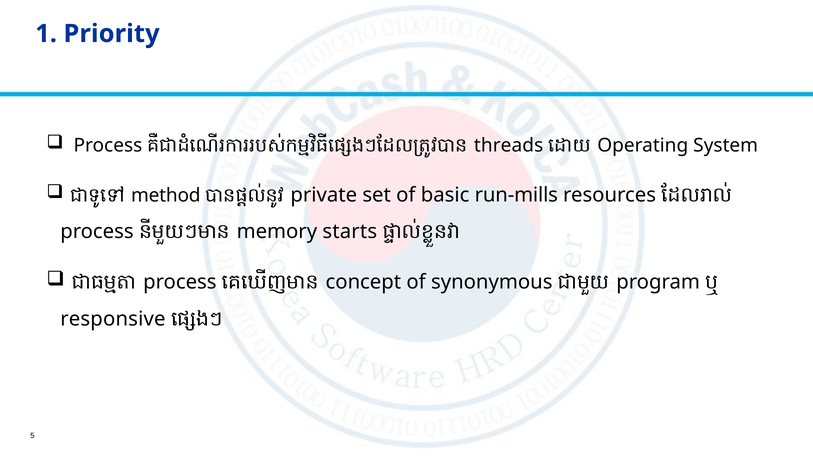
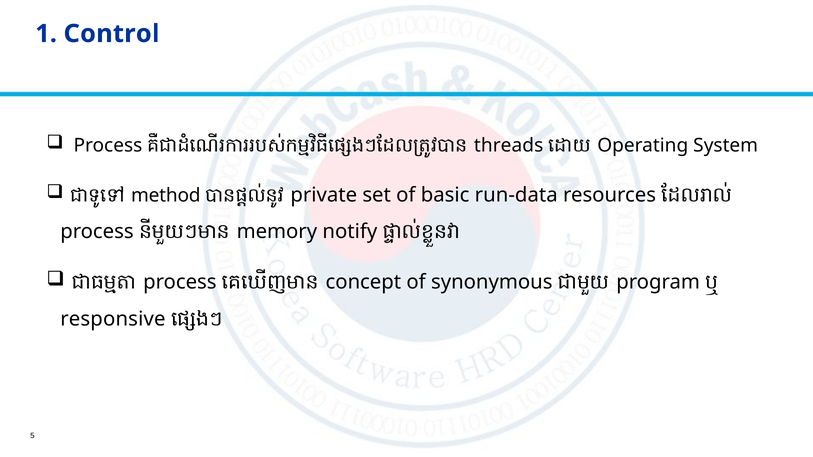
Priority: Priority -> Control (112, 34)
run-mills: run-mills -> run-data (516, 195)
starts: starts -> notify (350, 232)
